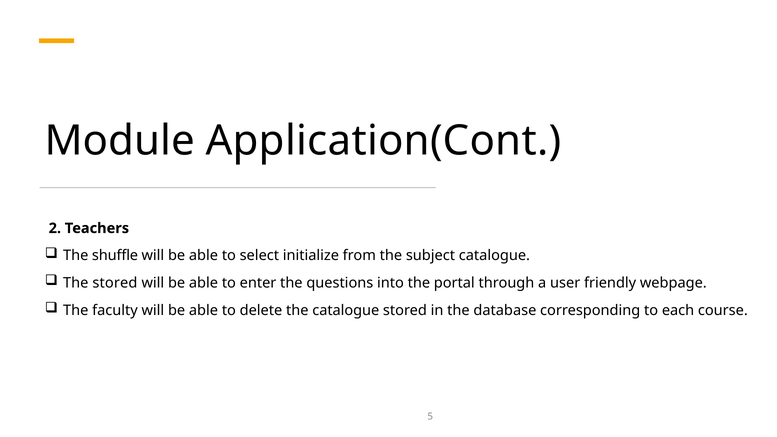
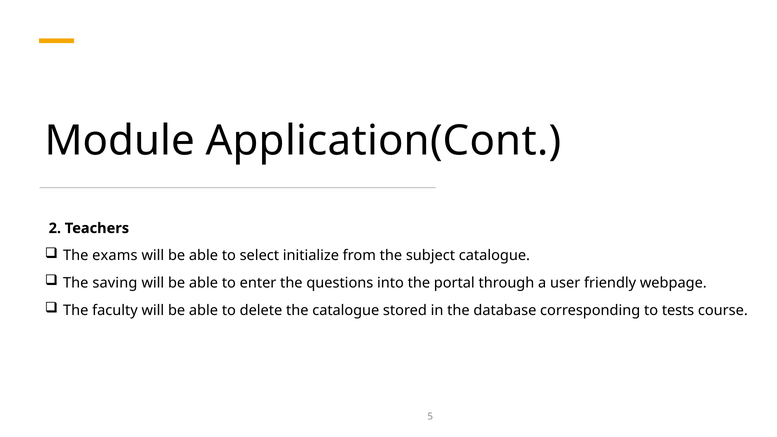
shuffle: shuffle -> exams (115, 256)
The stored: stored -> saving (115, 283)
each: each -> tests (678, 310)
